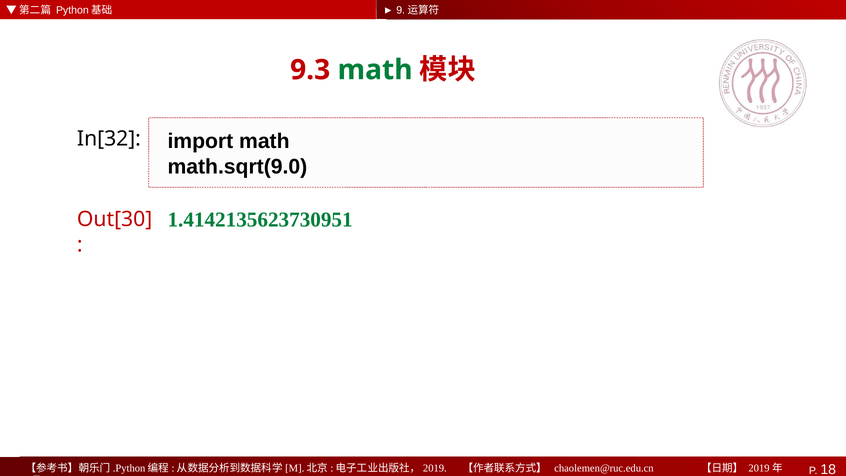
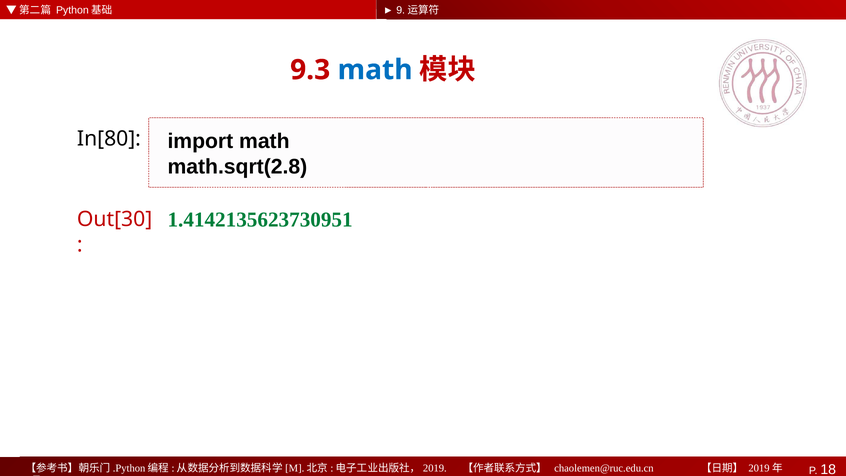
math colour: green -> blue (375, 70)
In[32: In[32 -> In[80 (109, 139)
math.sqrt(9.0: math.sqrt(9.0 -> math.sqrt(2.8 (237, 167)
